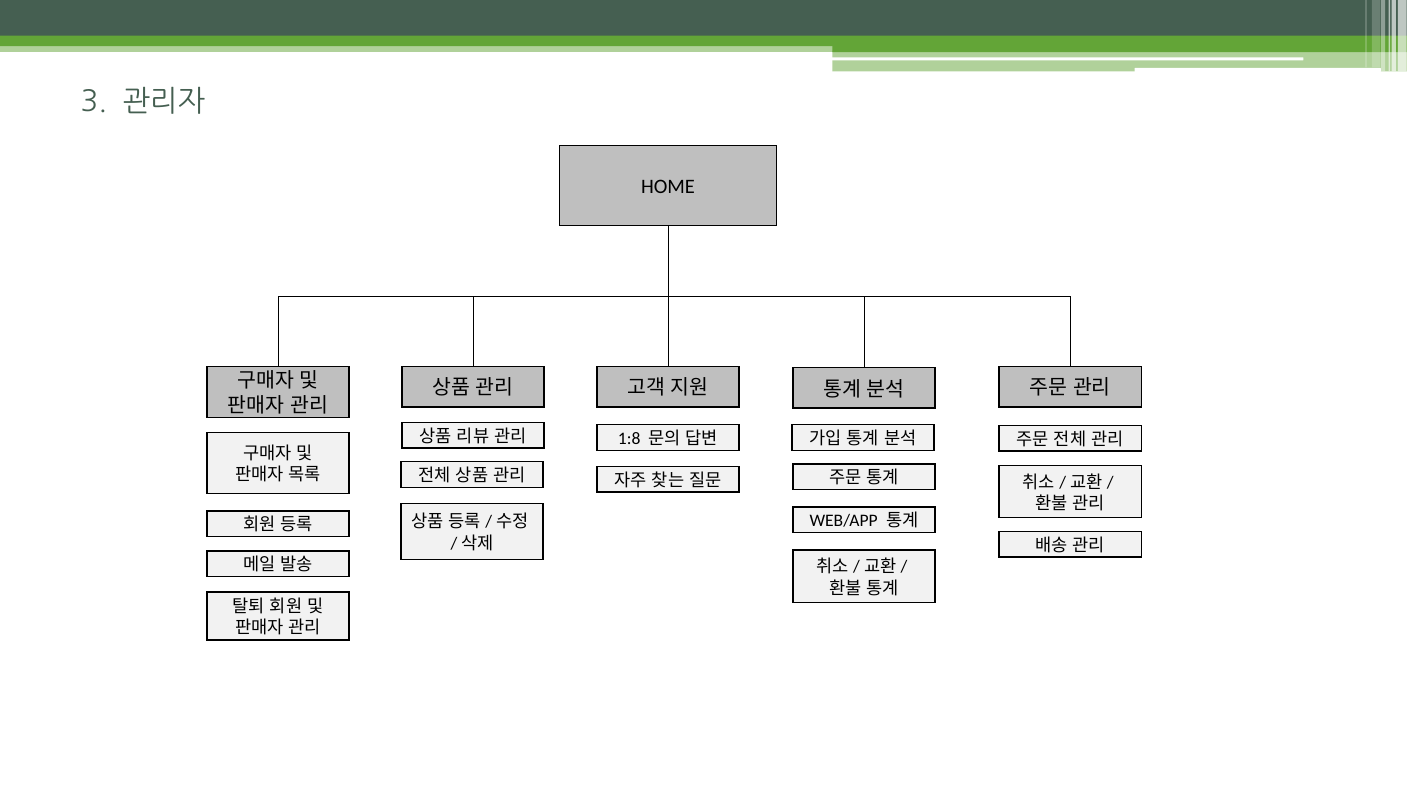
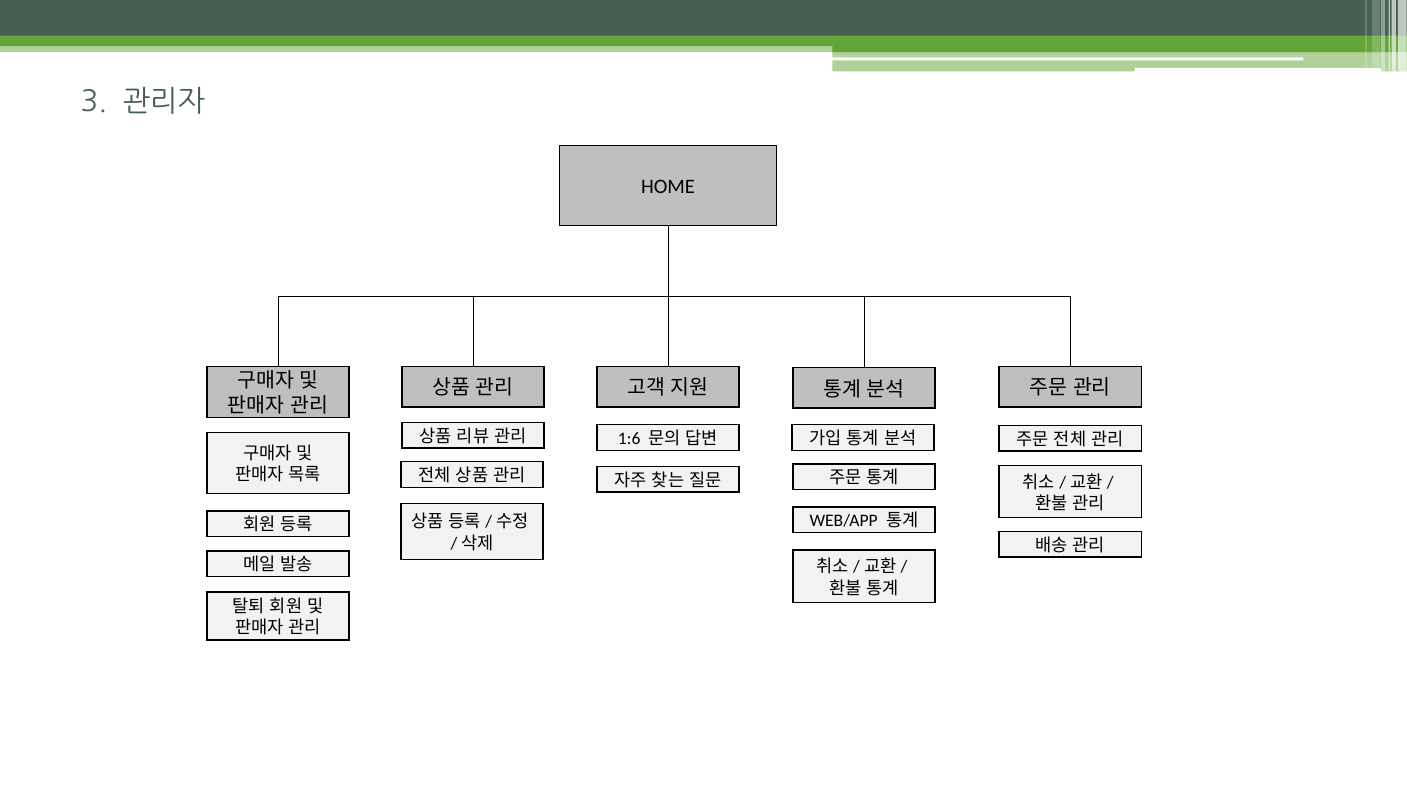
1:8: 1:8 -> 1:6 (629, 439)
